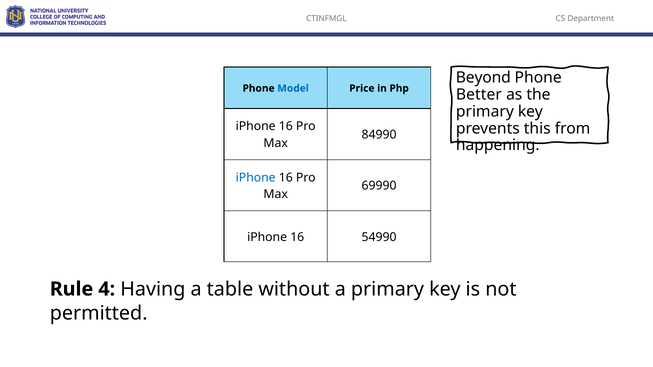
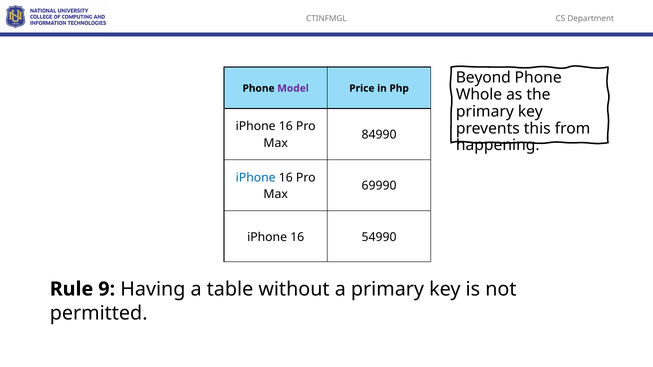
Model colour: blue -> purple (293, 88)
Better: Better -> Whole (479, 95)
4: 4 -> 9 (107, 289)
